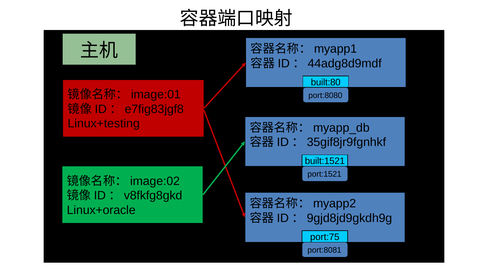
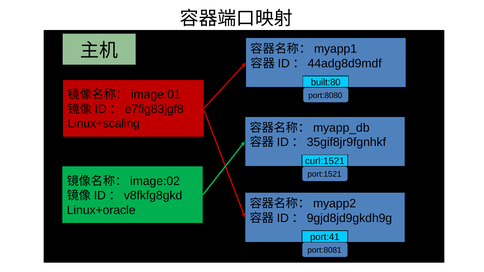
Linux+testing: Linux+testing -> Linux+scaling (104, 124)
built:1521: built:1521 -> curl:1521 (325, 161)
port:75: port:75 -> port:41 (325, 237)
